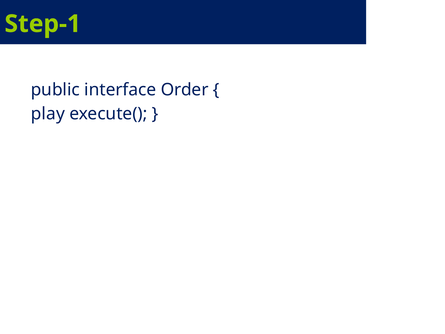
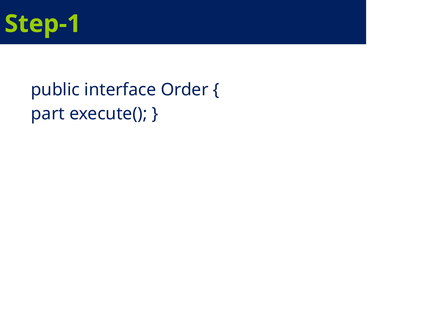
play: play -> part (48, 114)
